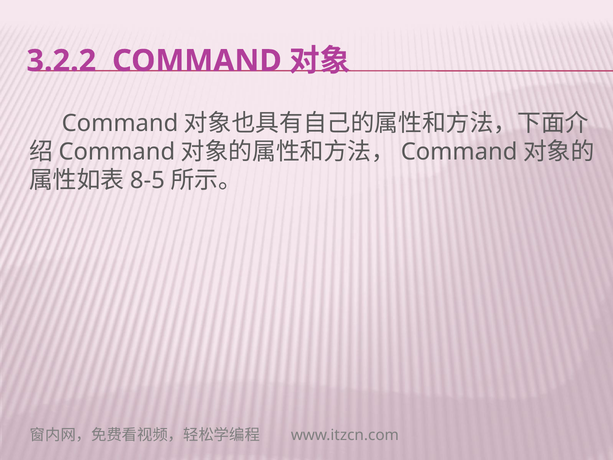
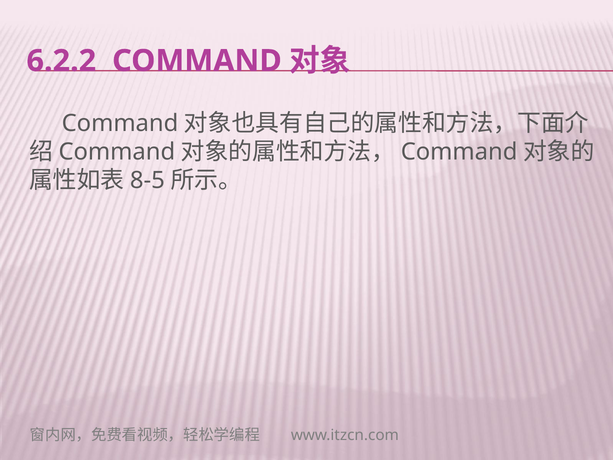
3.2.2: 3.2.2 -> 6.2.2 (61, 61)
